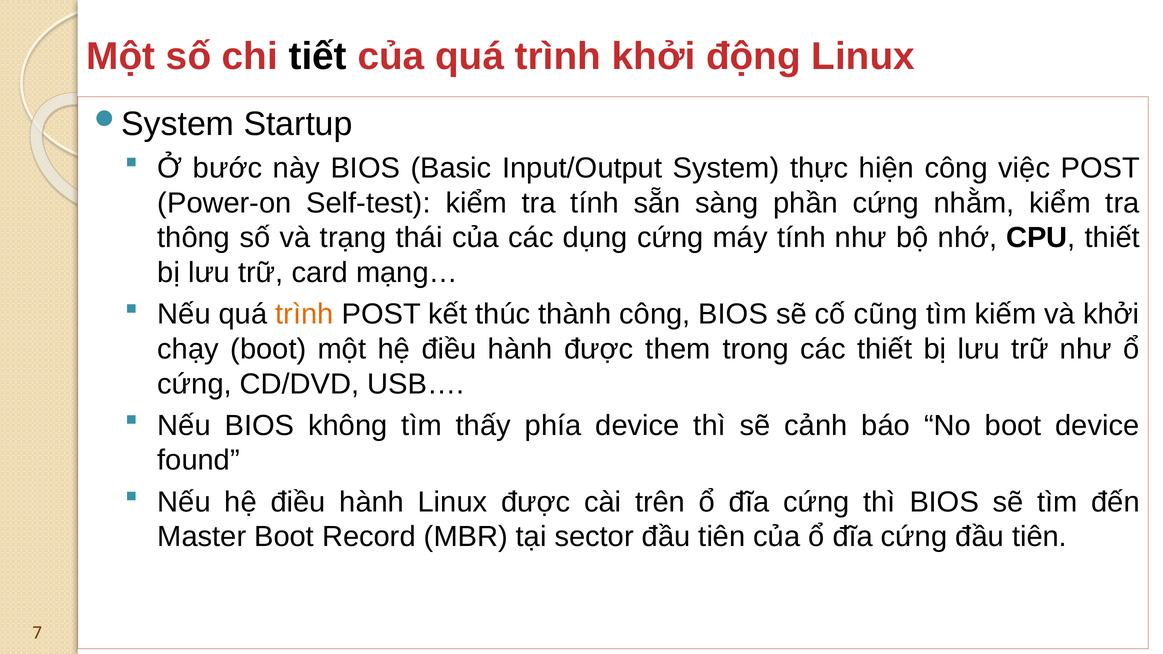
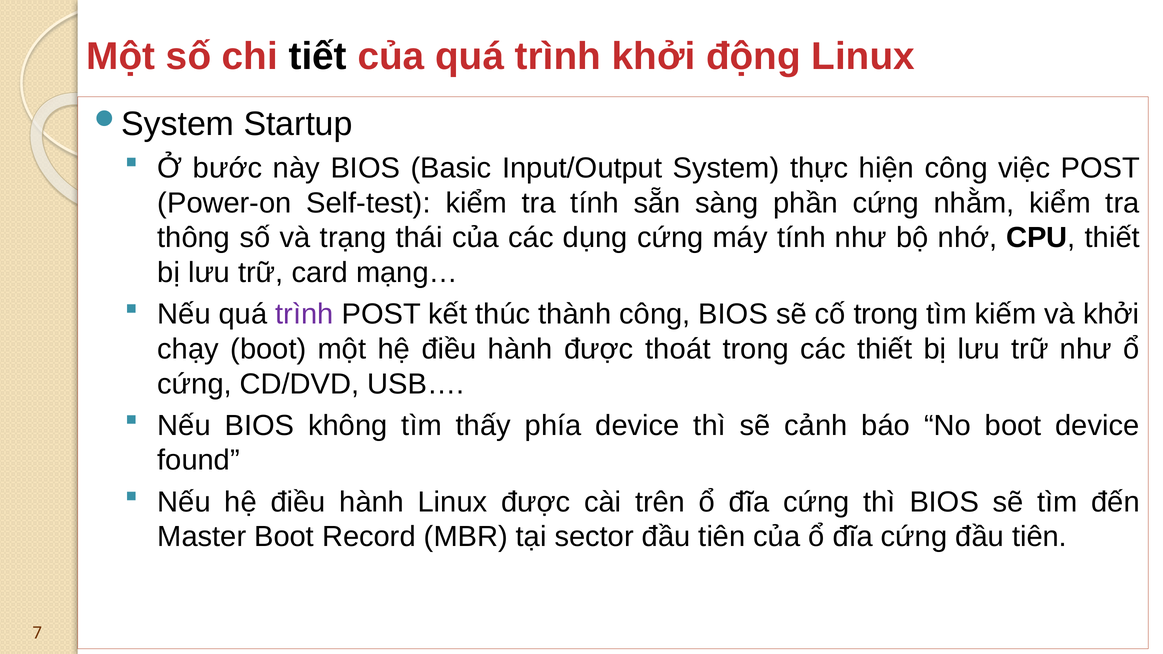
trình colour: orange -> purple (305, 314)
cố cũng: cũng -> trong (886, 314)
them: them -> thoát (678, 349)
